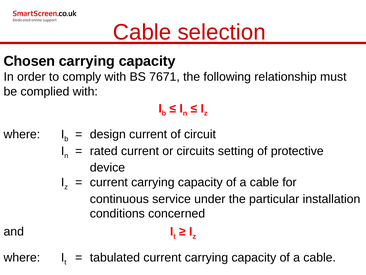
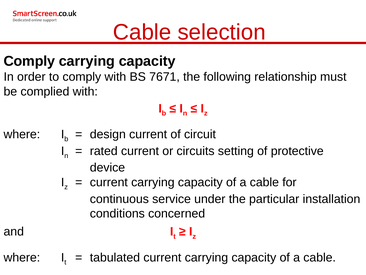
Chosen: Chosen -> Comply (29, 61)
